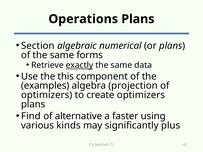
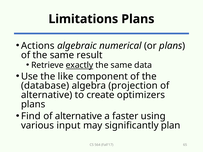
Operations: Operations -> Limitations (83, 19)
Section: Section -> Actions (38, 46)
forms: forms -> result (90, 55)
this: this -> like (66, 76)
examples: examples -> database (45, 86)
optimizers: optimizers -> alternative (47, 95)
kinds: kinds -> input (69, 126)
plus: plus -> plan (171, 126)
